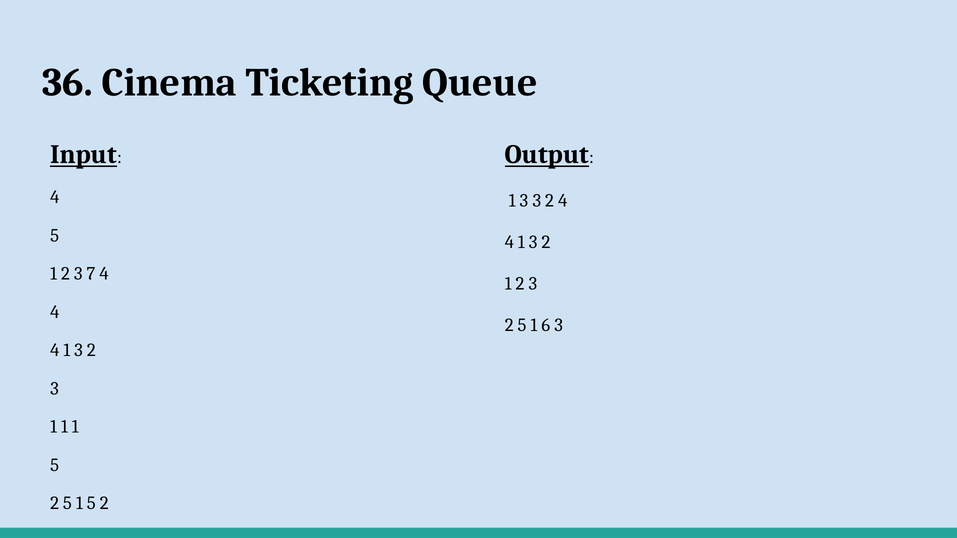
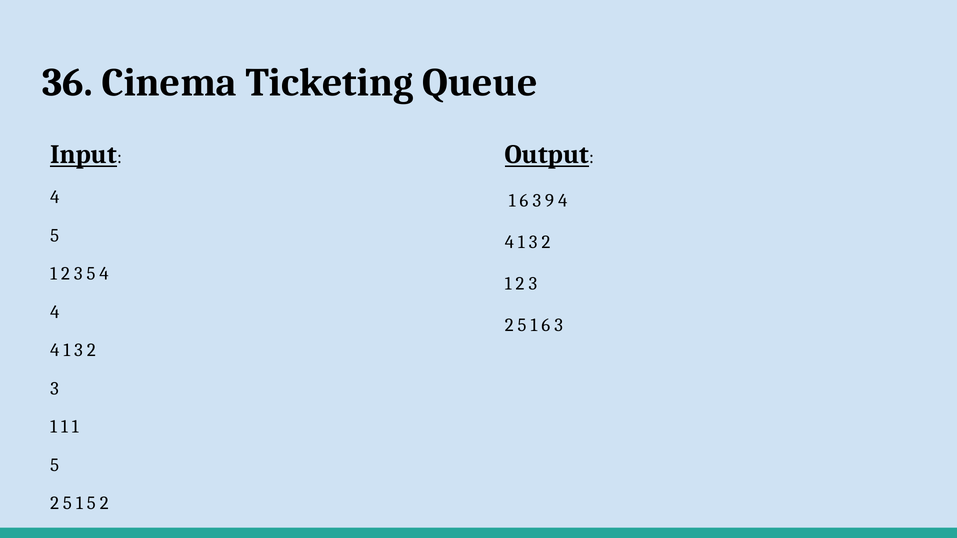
3: 3 -> 6 (524, 201)
2: 2 -> 9 (550, 201)
3 7: 7 -> 5 (91, 274)
